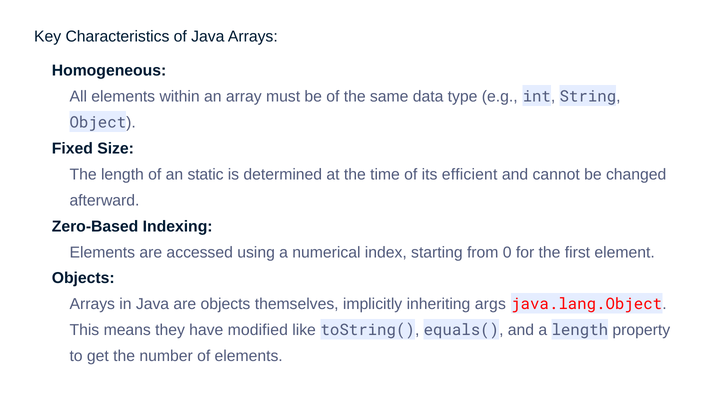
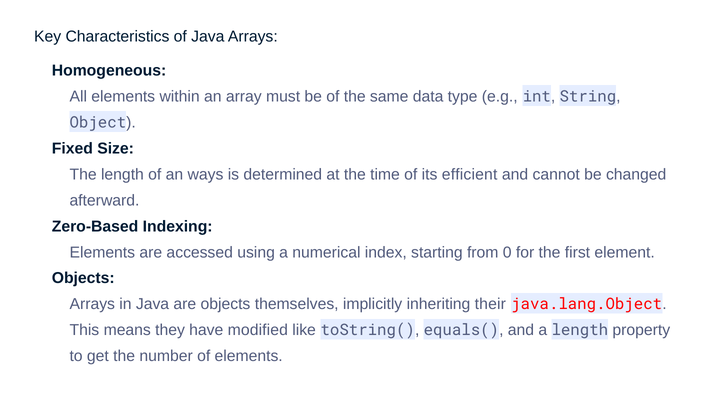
static: static -> ways (205, 174)
args: args -> their (490, 304)
